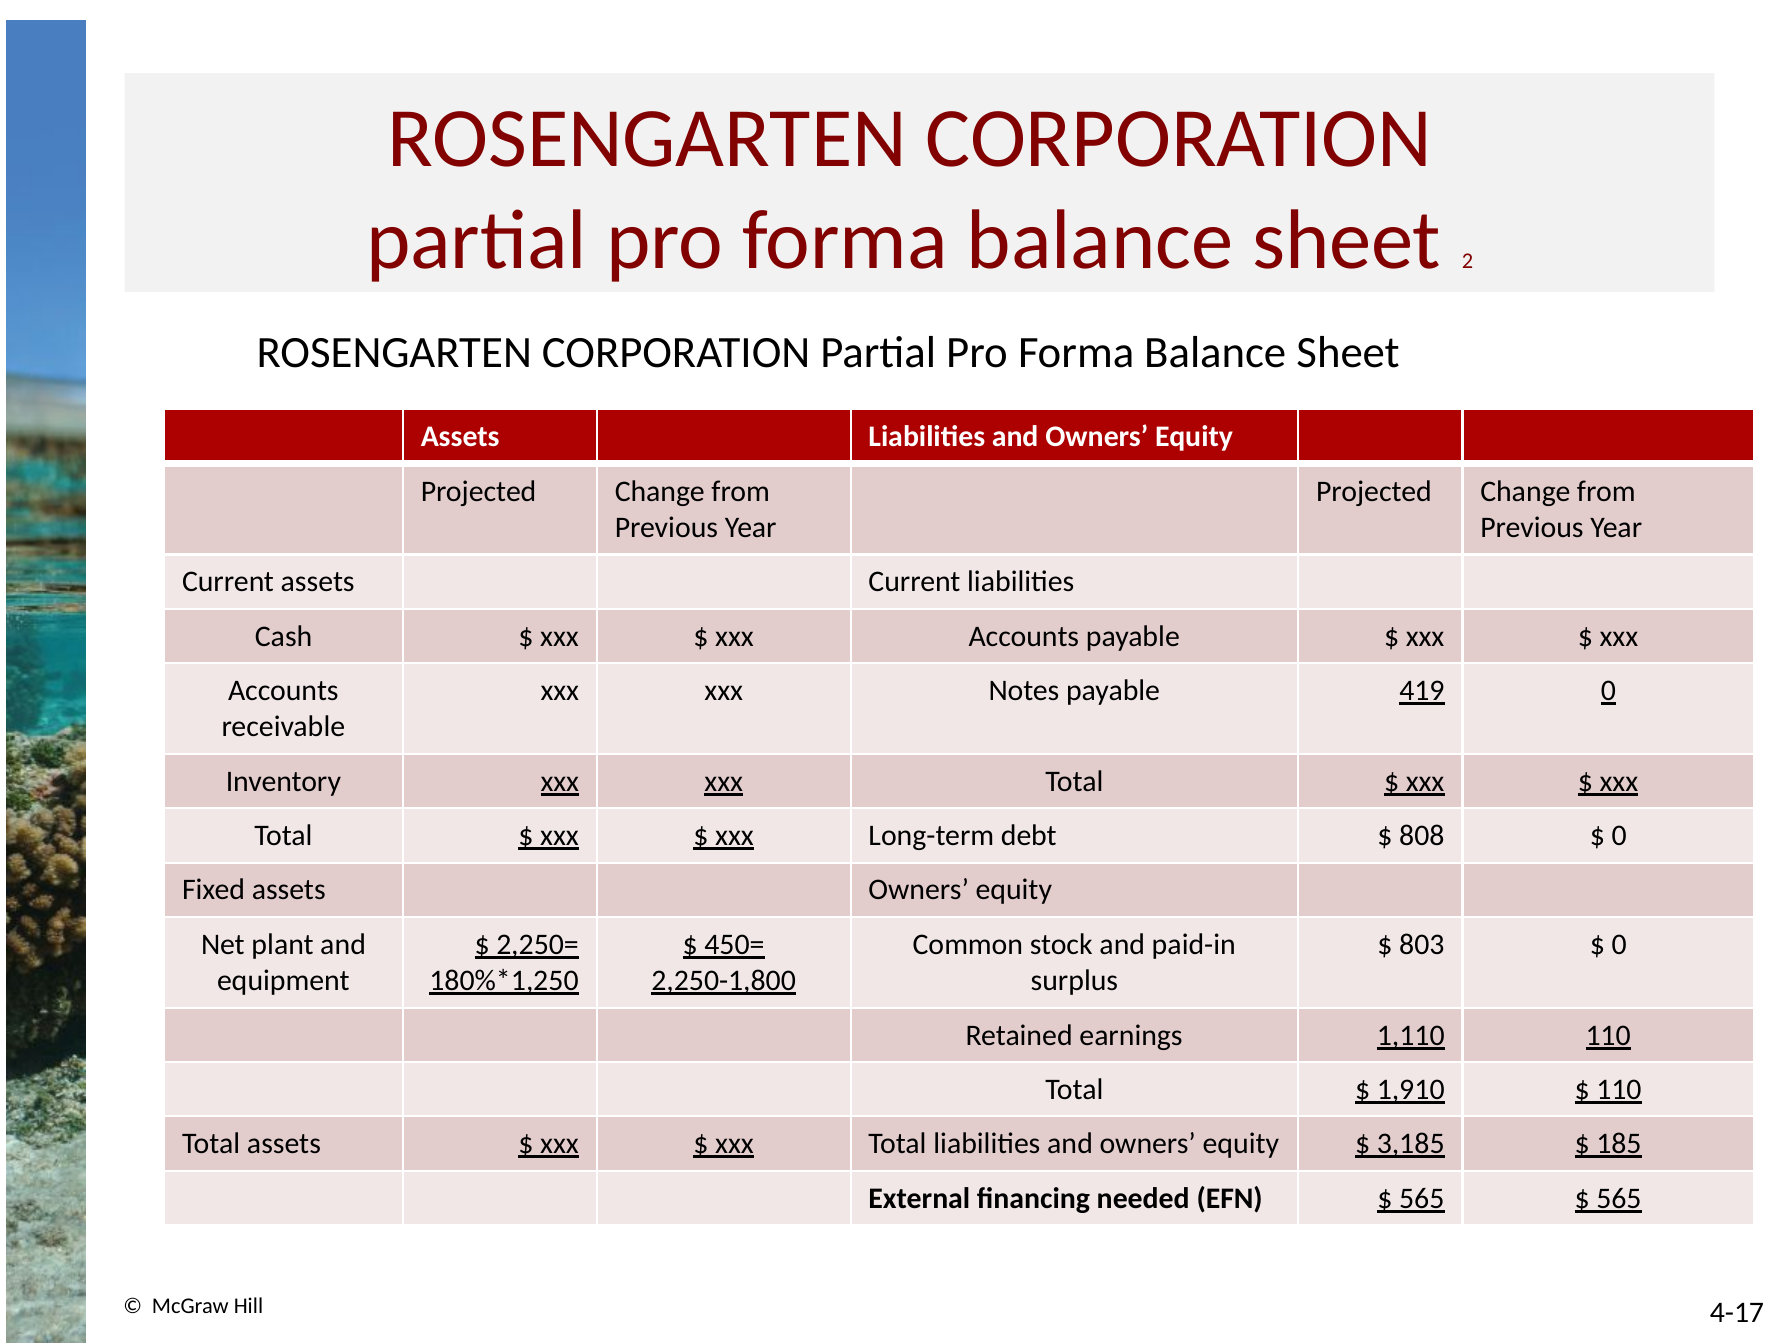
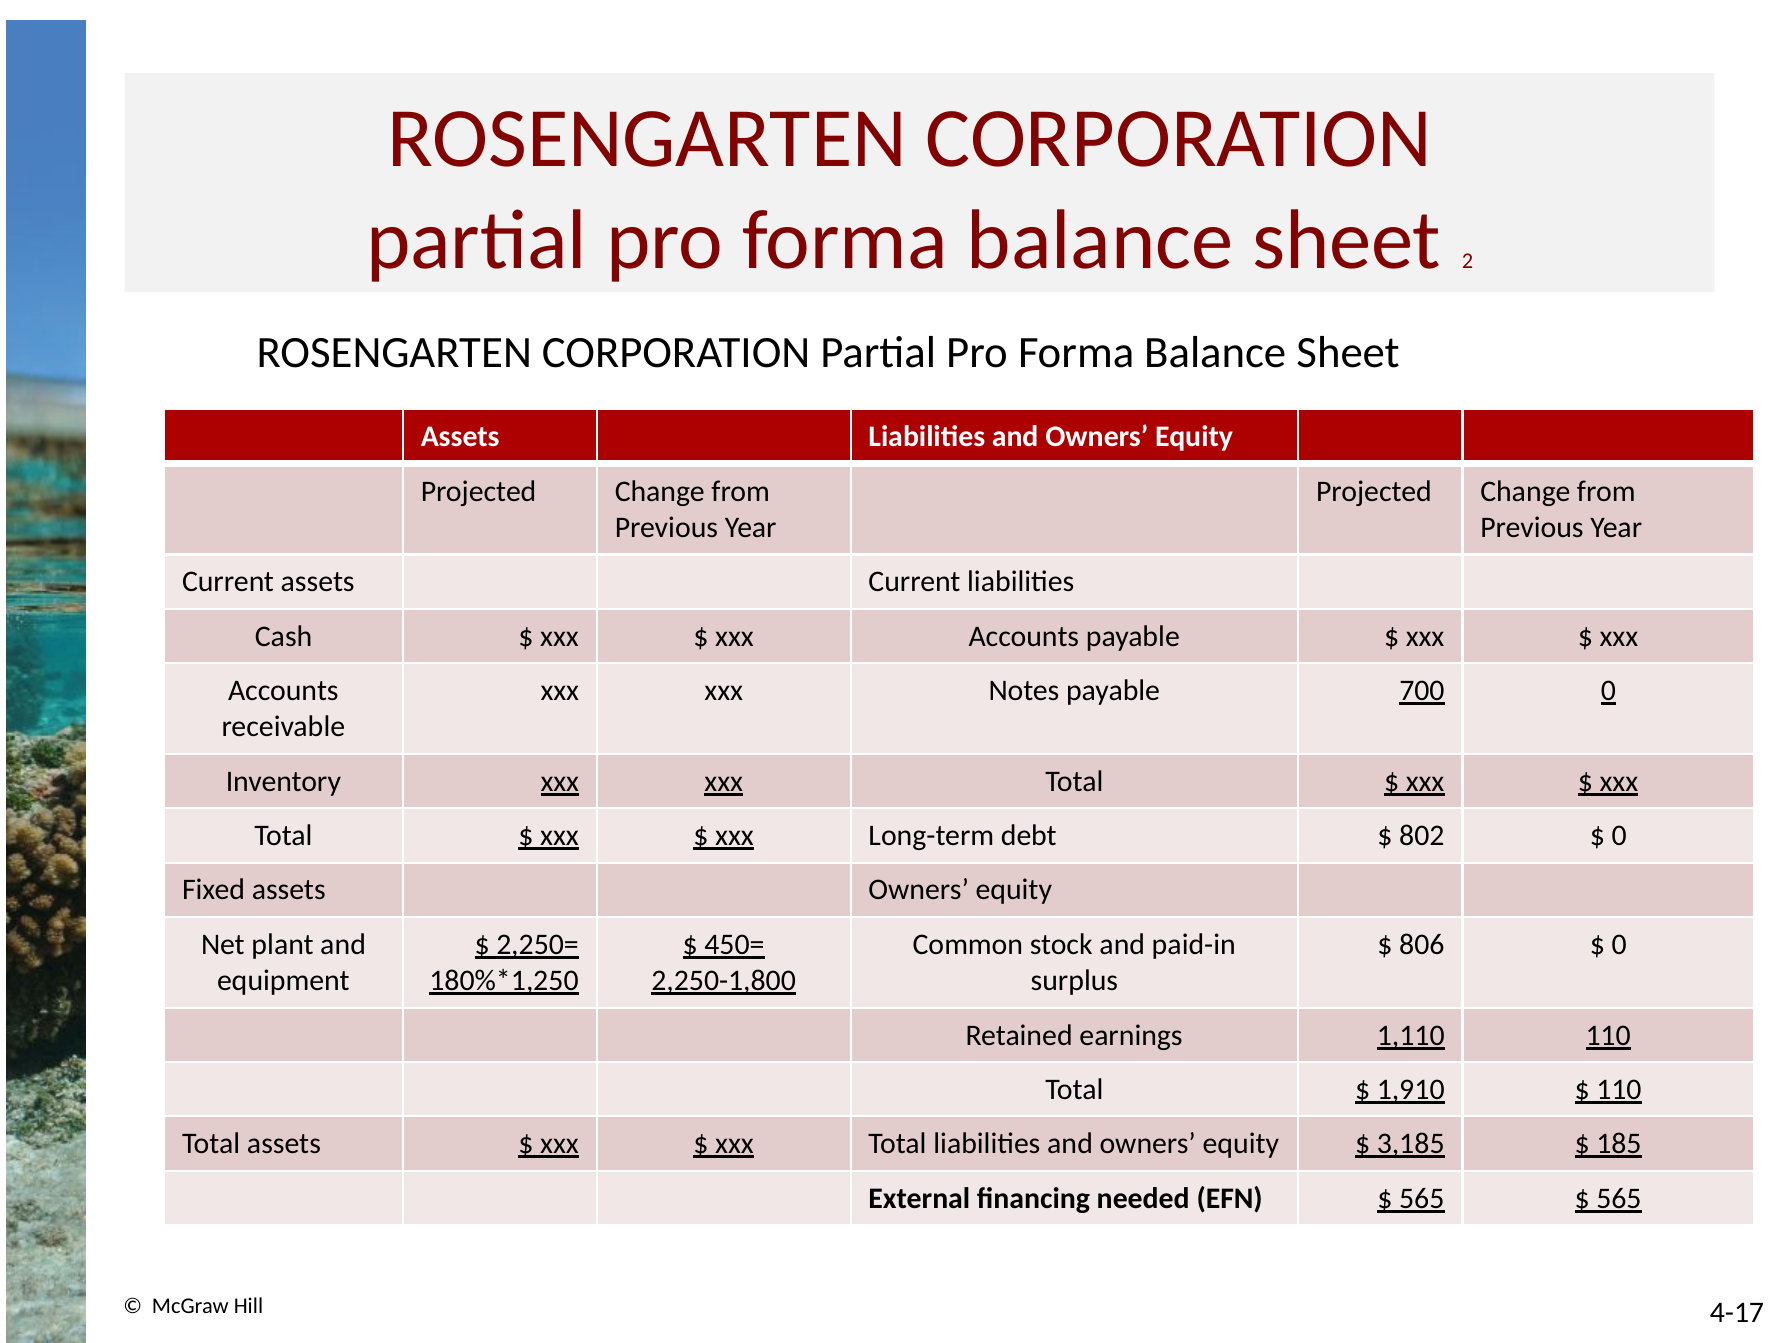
419: 419 -> 700 (1422, 691)
808: 808 -> 802 (1422, 836)
803: 803 -> 806 (1422, 945)
